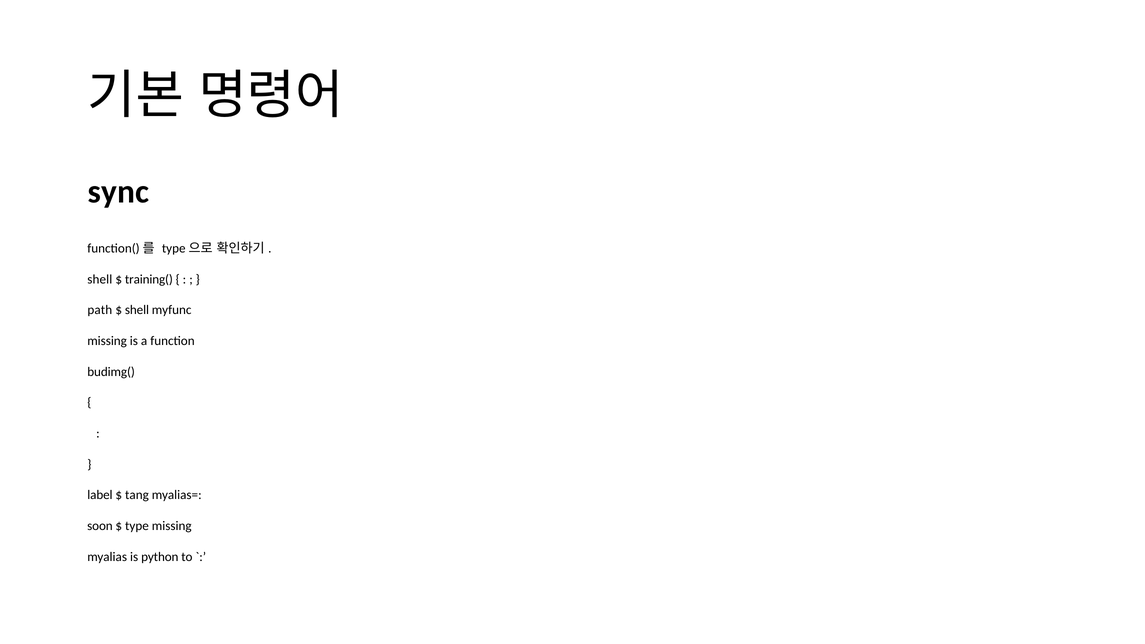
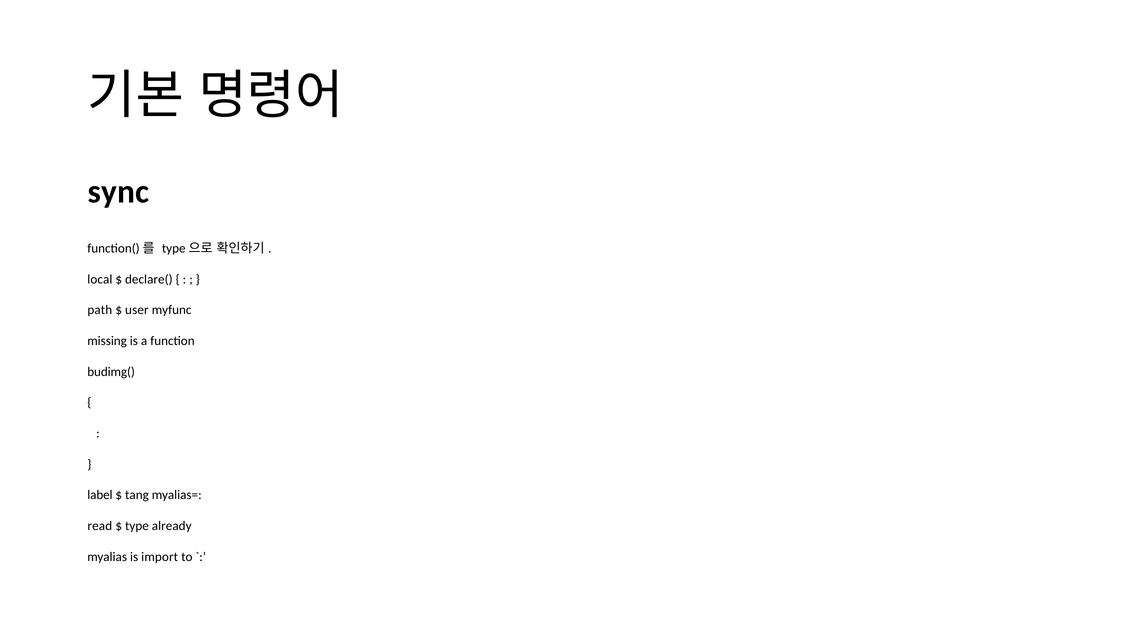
shell: shell -> local (100, 279)
training(: training( -> declare( (149, 279)
shell: shell -> user (137, 310)
soon: soon -> read (100, 526)
type missing: missing -> already (172, 526)
python: python -> import (160, 557)
